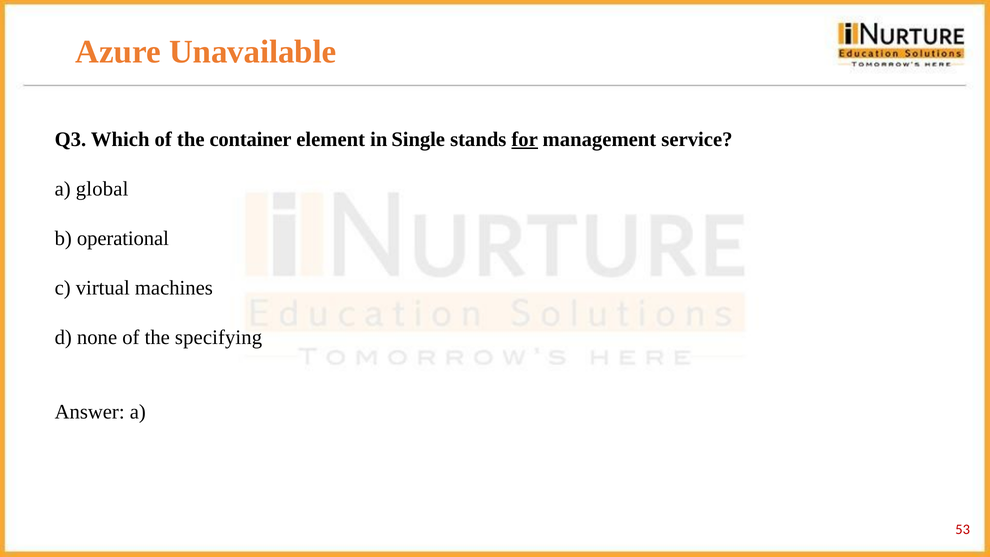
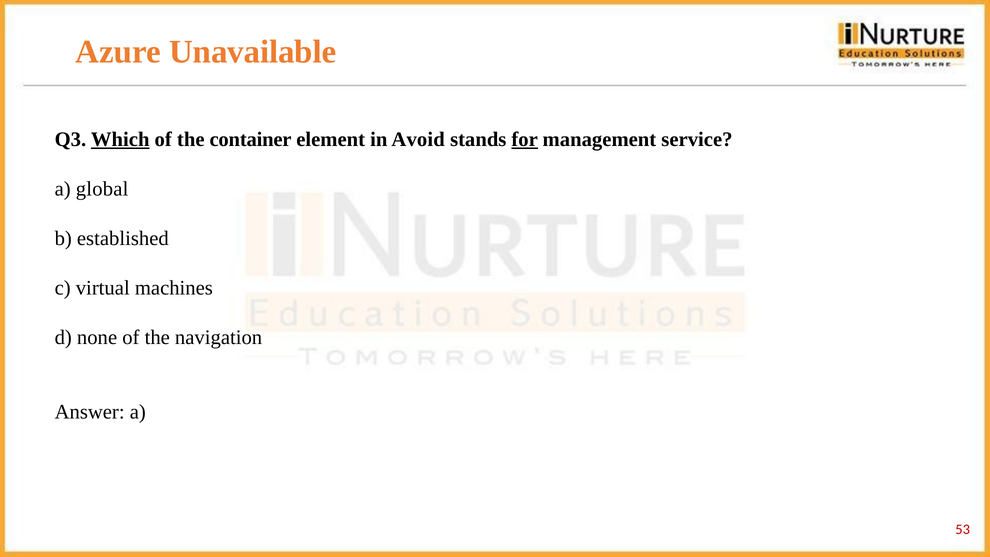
Which underline: none -> present (120, 139)
Single: Single -> Avoid (418, 139)
operational: operational -> established (123, 238)
specifying: specifying -> navigation (219, 337)
